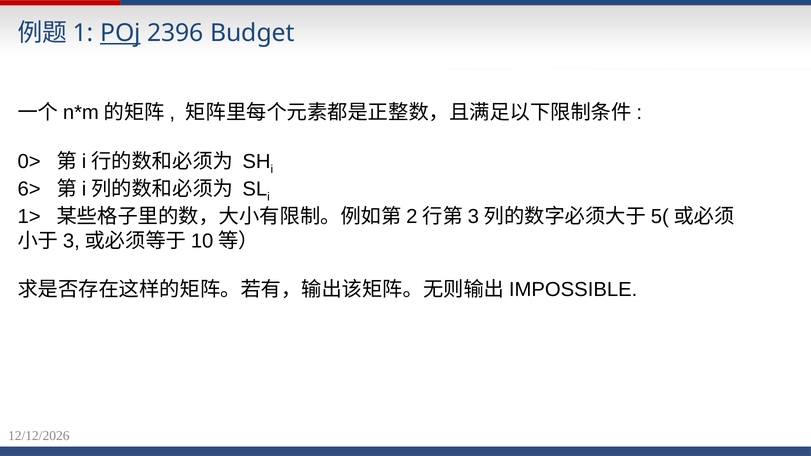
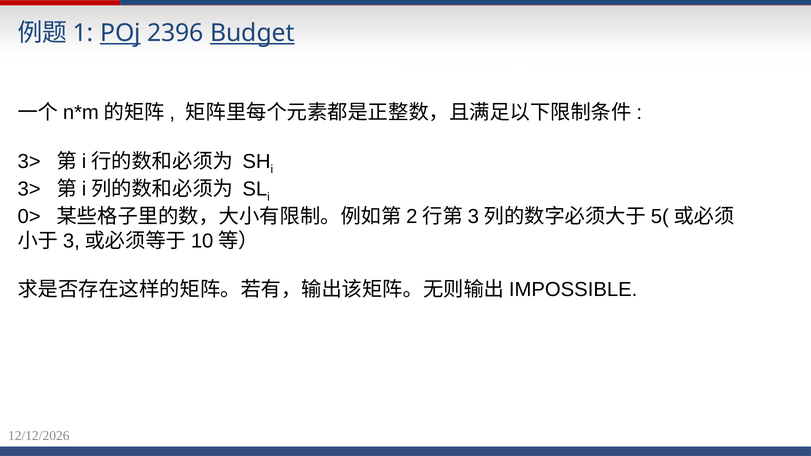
Budget underline: none -> present (252, 33)
0>: 0> -> 3> (29, 161)
6>: 6> -> 3> (29, 189)
1>: 1> -> 0> (29, 217)
